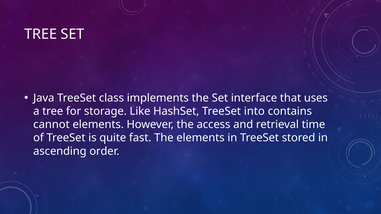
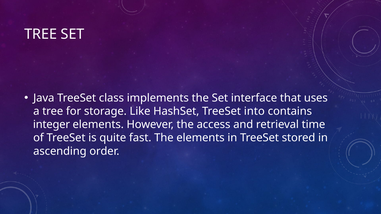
cannot: cannot -> integer (52, 125)
